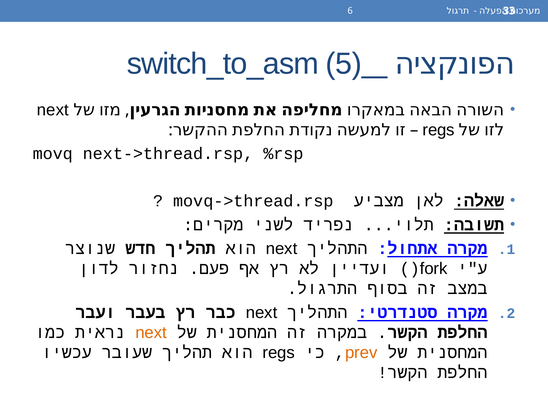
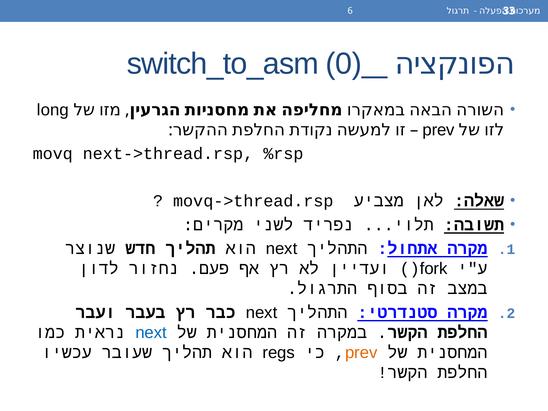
5: 5 -> 0 (344, 64)
next: next -> long (53, 110)
regs: regs -> prev (439, 130)
next colour: orange -> blue (151, 333)
